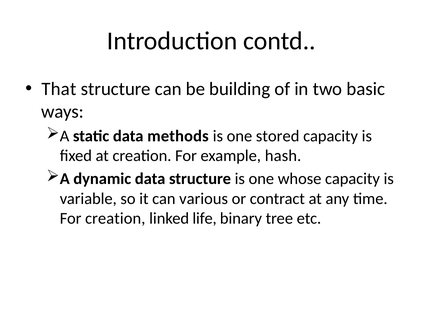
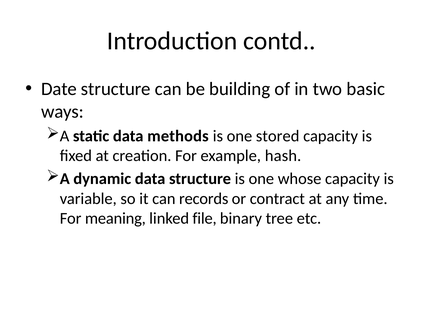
That: That -> Date (59, 89)
various: various -> records (204, 198)
For creation: creation -> meaning (115, 218)
life: life -> file (205, 218)
